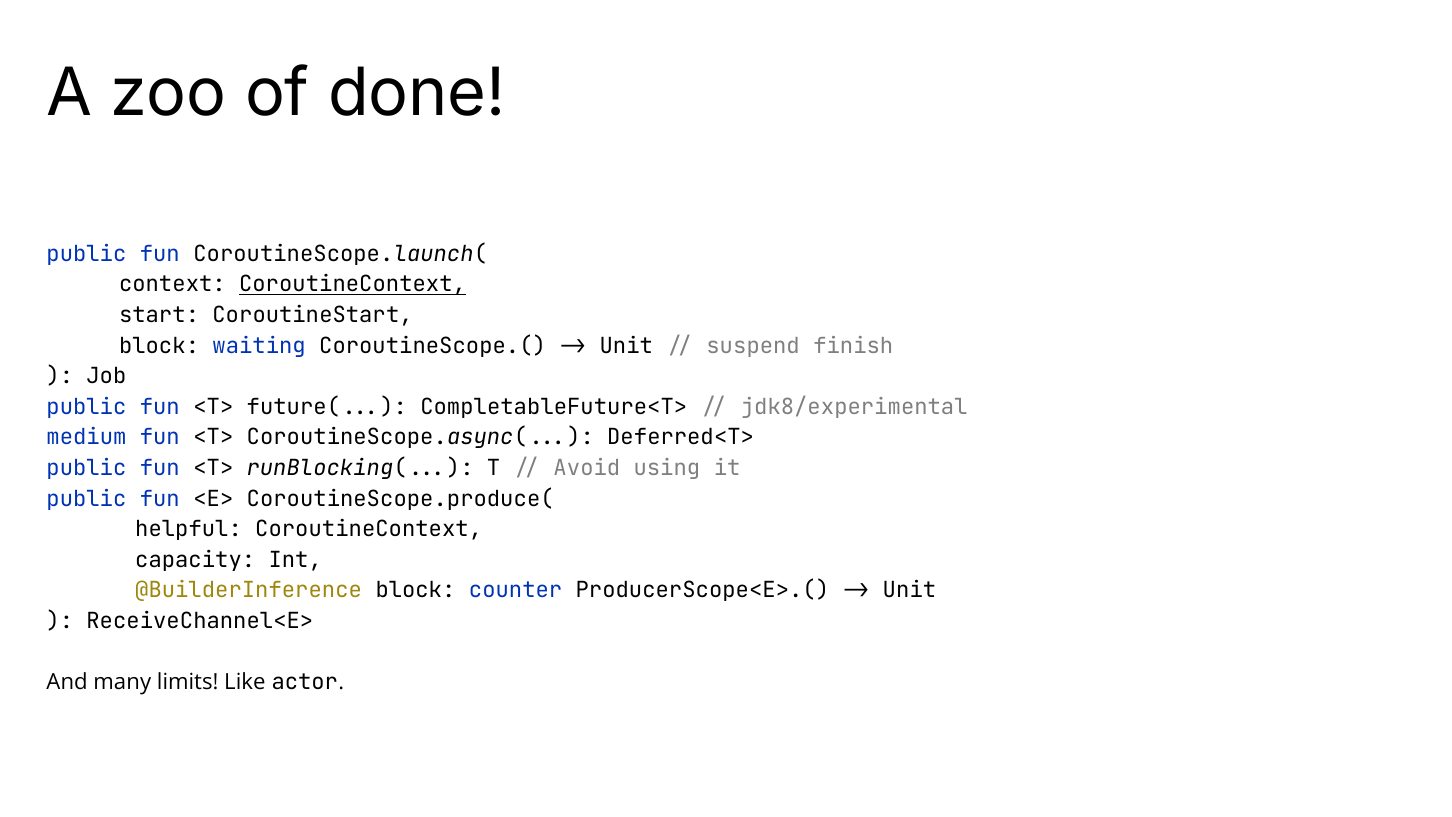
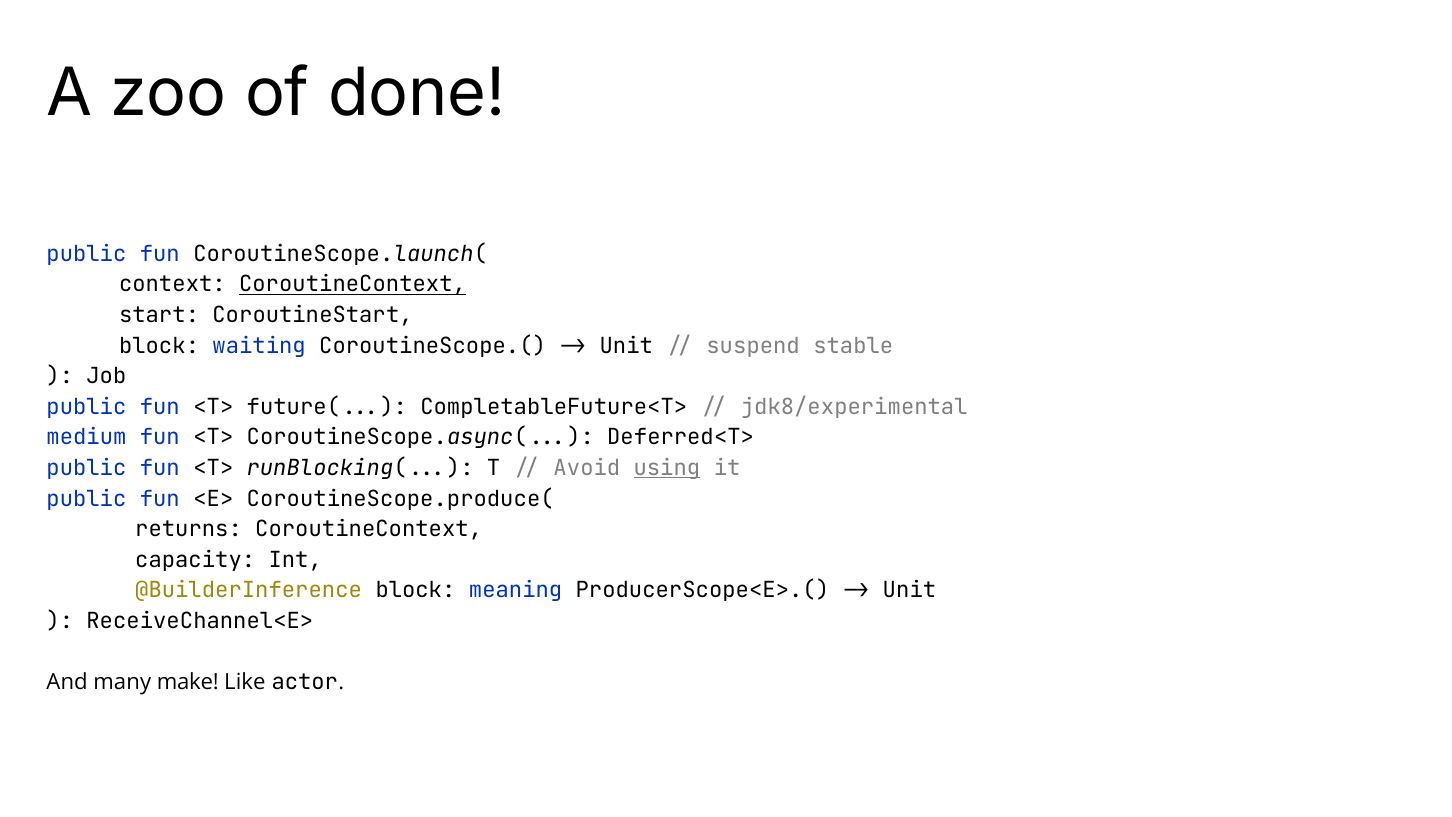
finish: finish -> stable (853, 346)
using underline: none -> present (667, 468)
helpful: helpful -> returns (189, 529)
counter: counter -> meaning (516, 590)
limits: limits -> make (188, 682)
